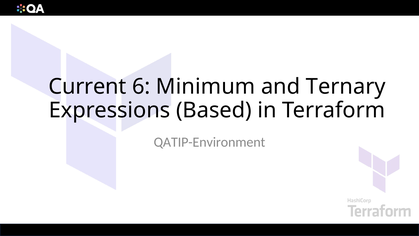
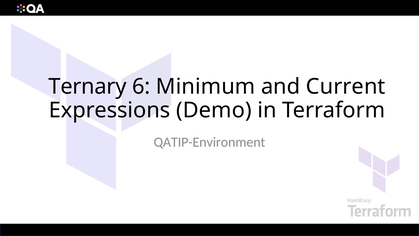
Current: Current -> Ternary (88, 87)
Ternary: Ternary -> Current (346, 87)
Based: Based -> Demo (214, 110)
